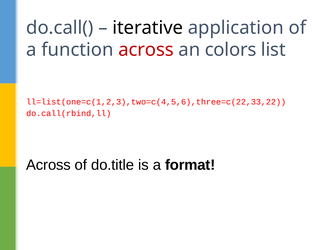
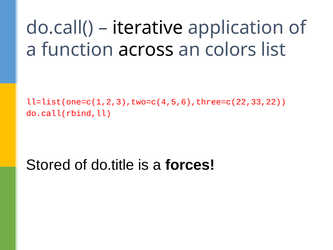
across colour: red -> black (146, 50)
Across: Across -> Stored (48, 165)
format: format -> forces (190, 165)
